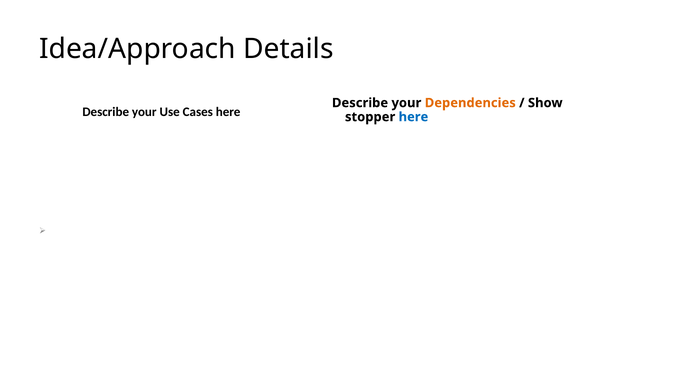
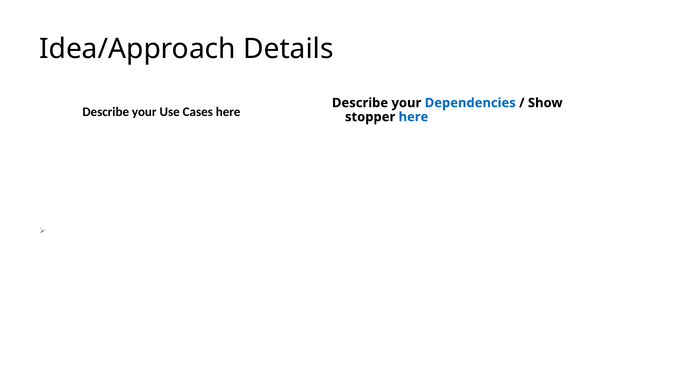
Dependencies colour: orange -> blue (470, 103)
